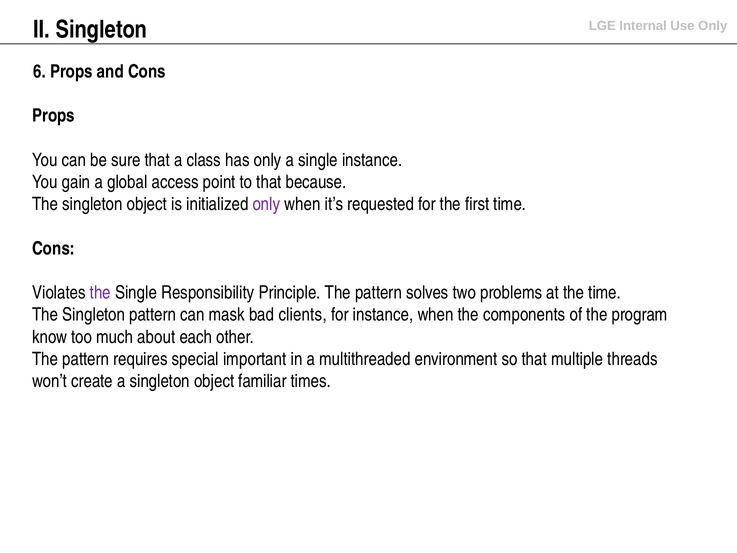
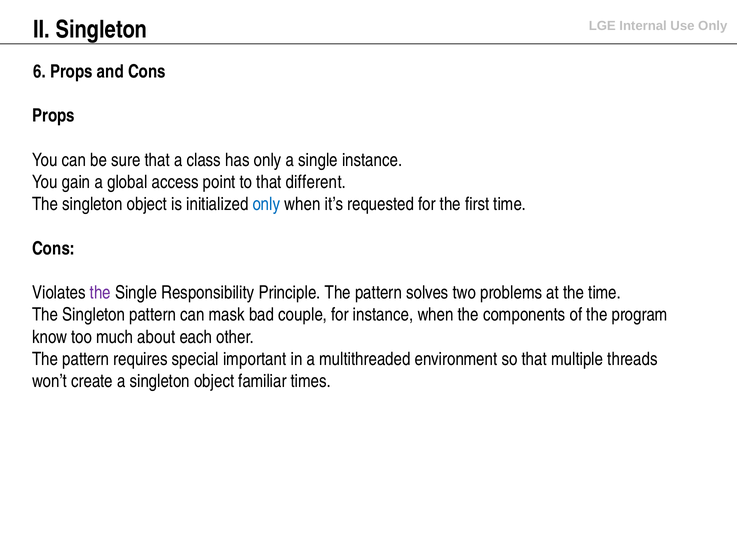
because: because -> different (316, 182)
only colour: purple -> blue (266, 204)
clients: clients -> couple (303, 315)
